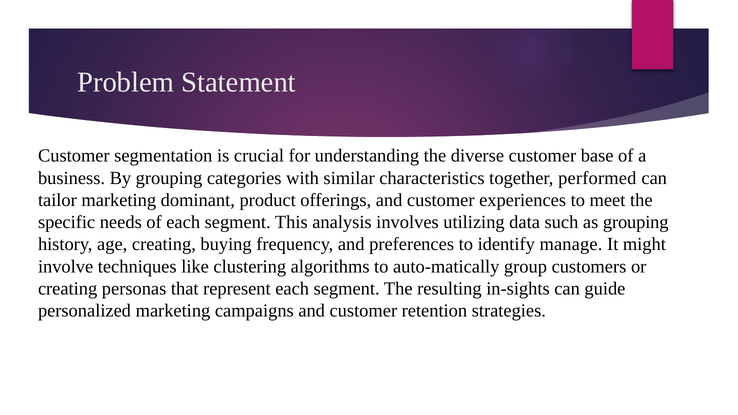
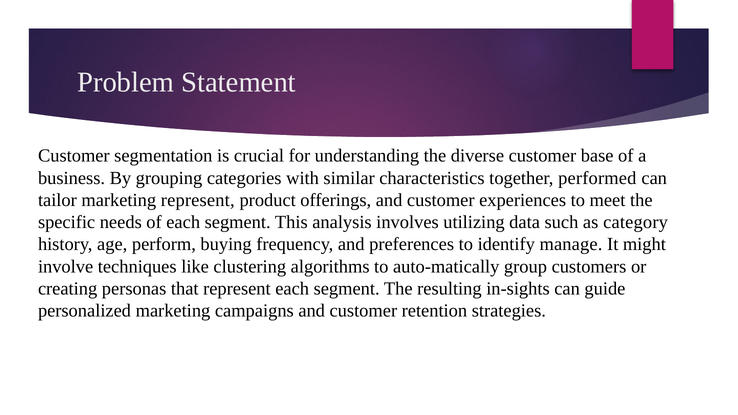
marketing dominant: dominant -> represent (198, 200)
as grouping: grouping -> category (636, 222)
age creating: creating -> perform (164, 244)
